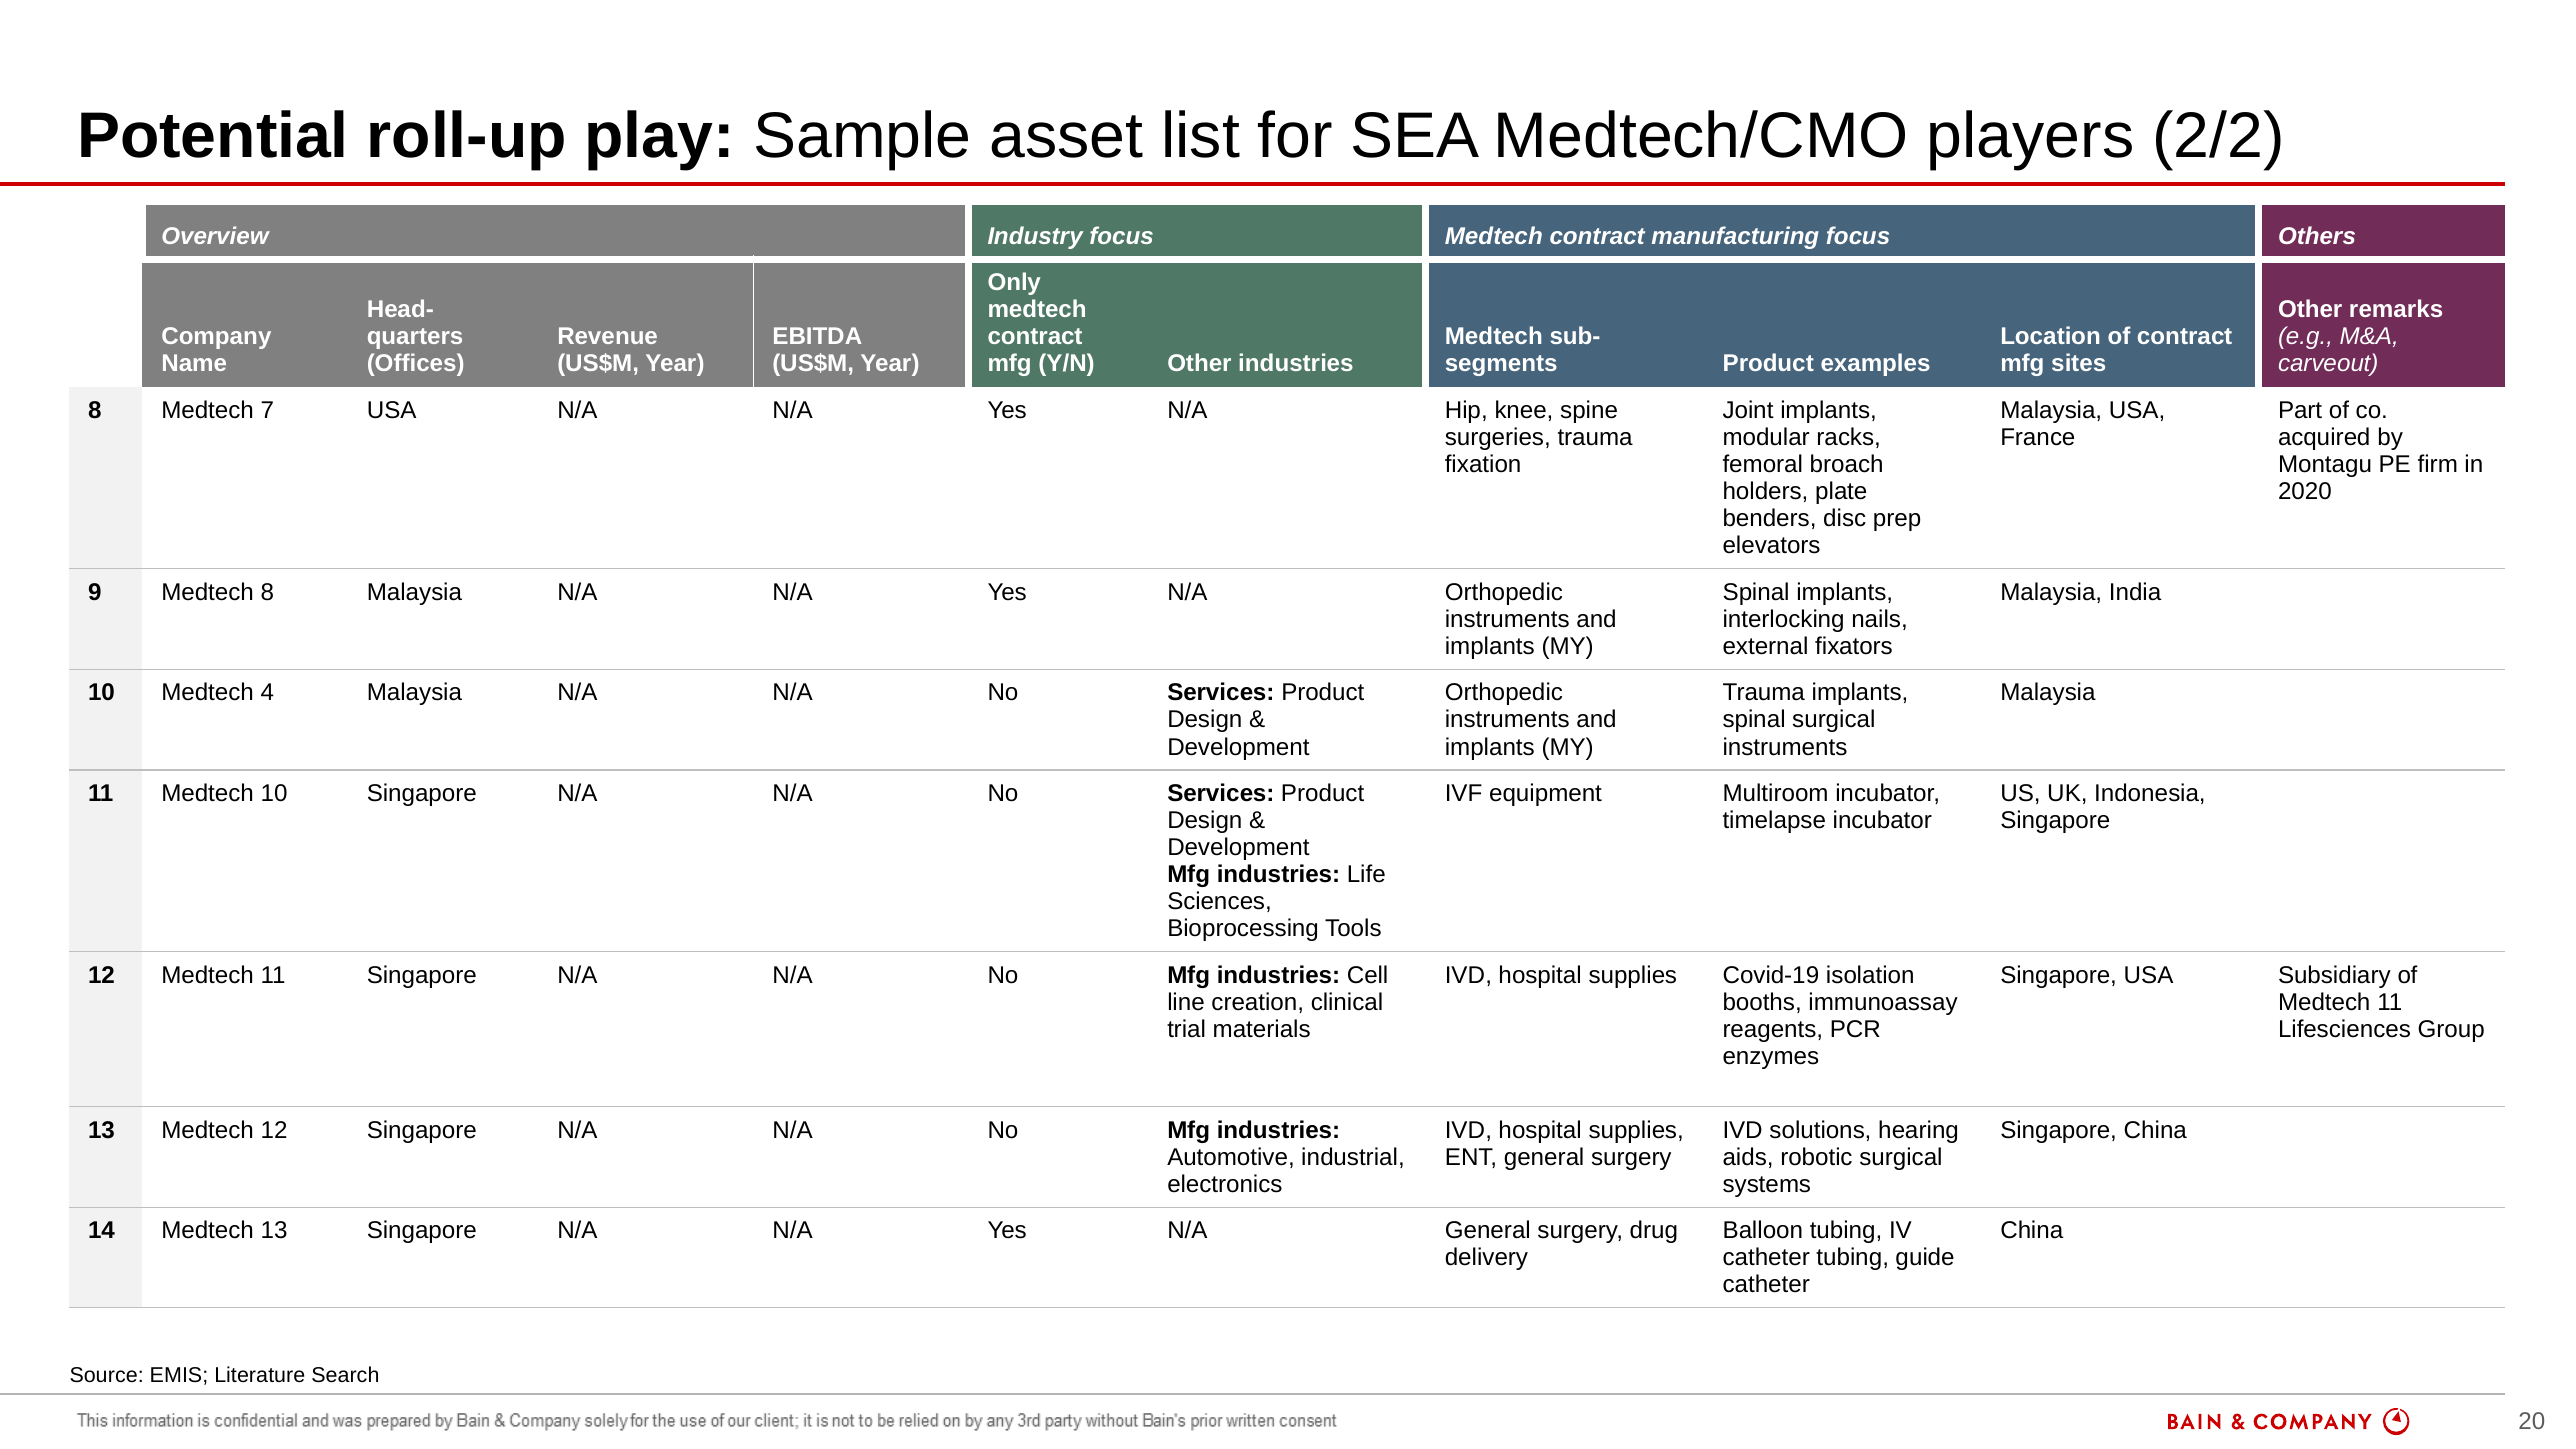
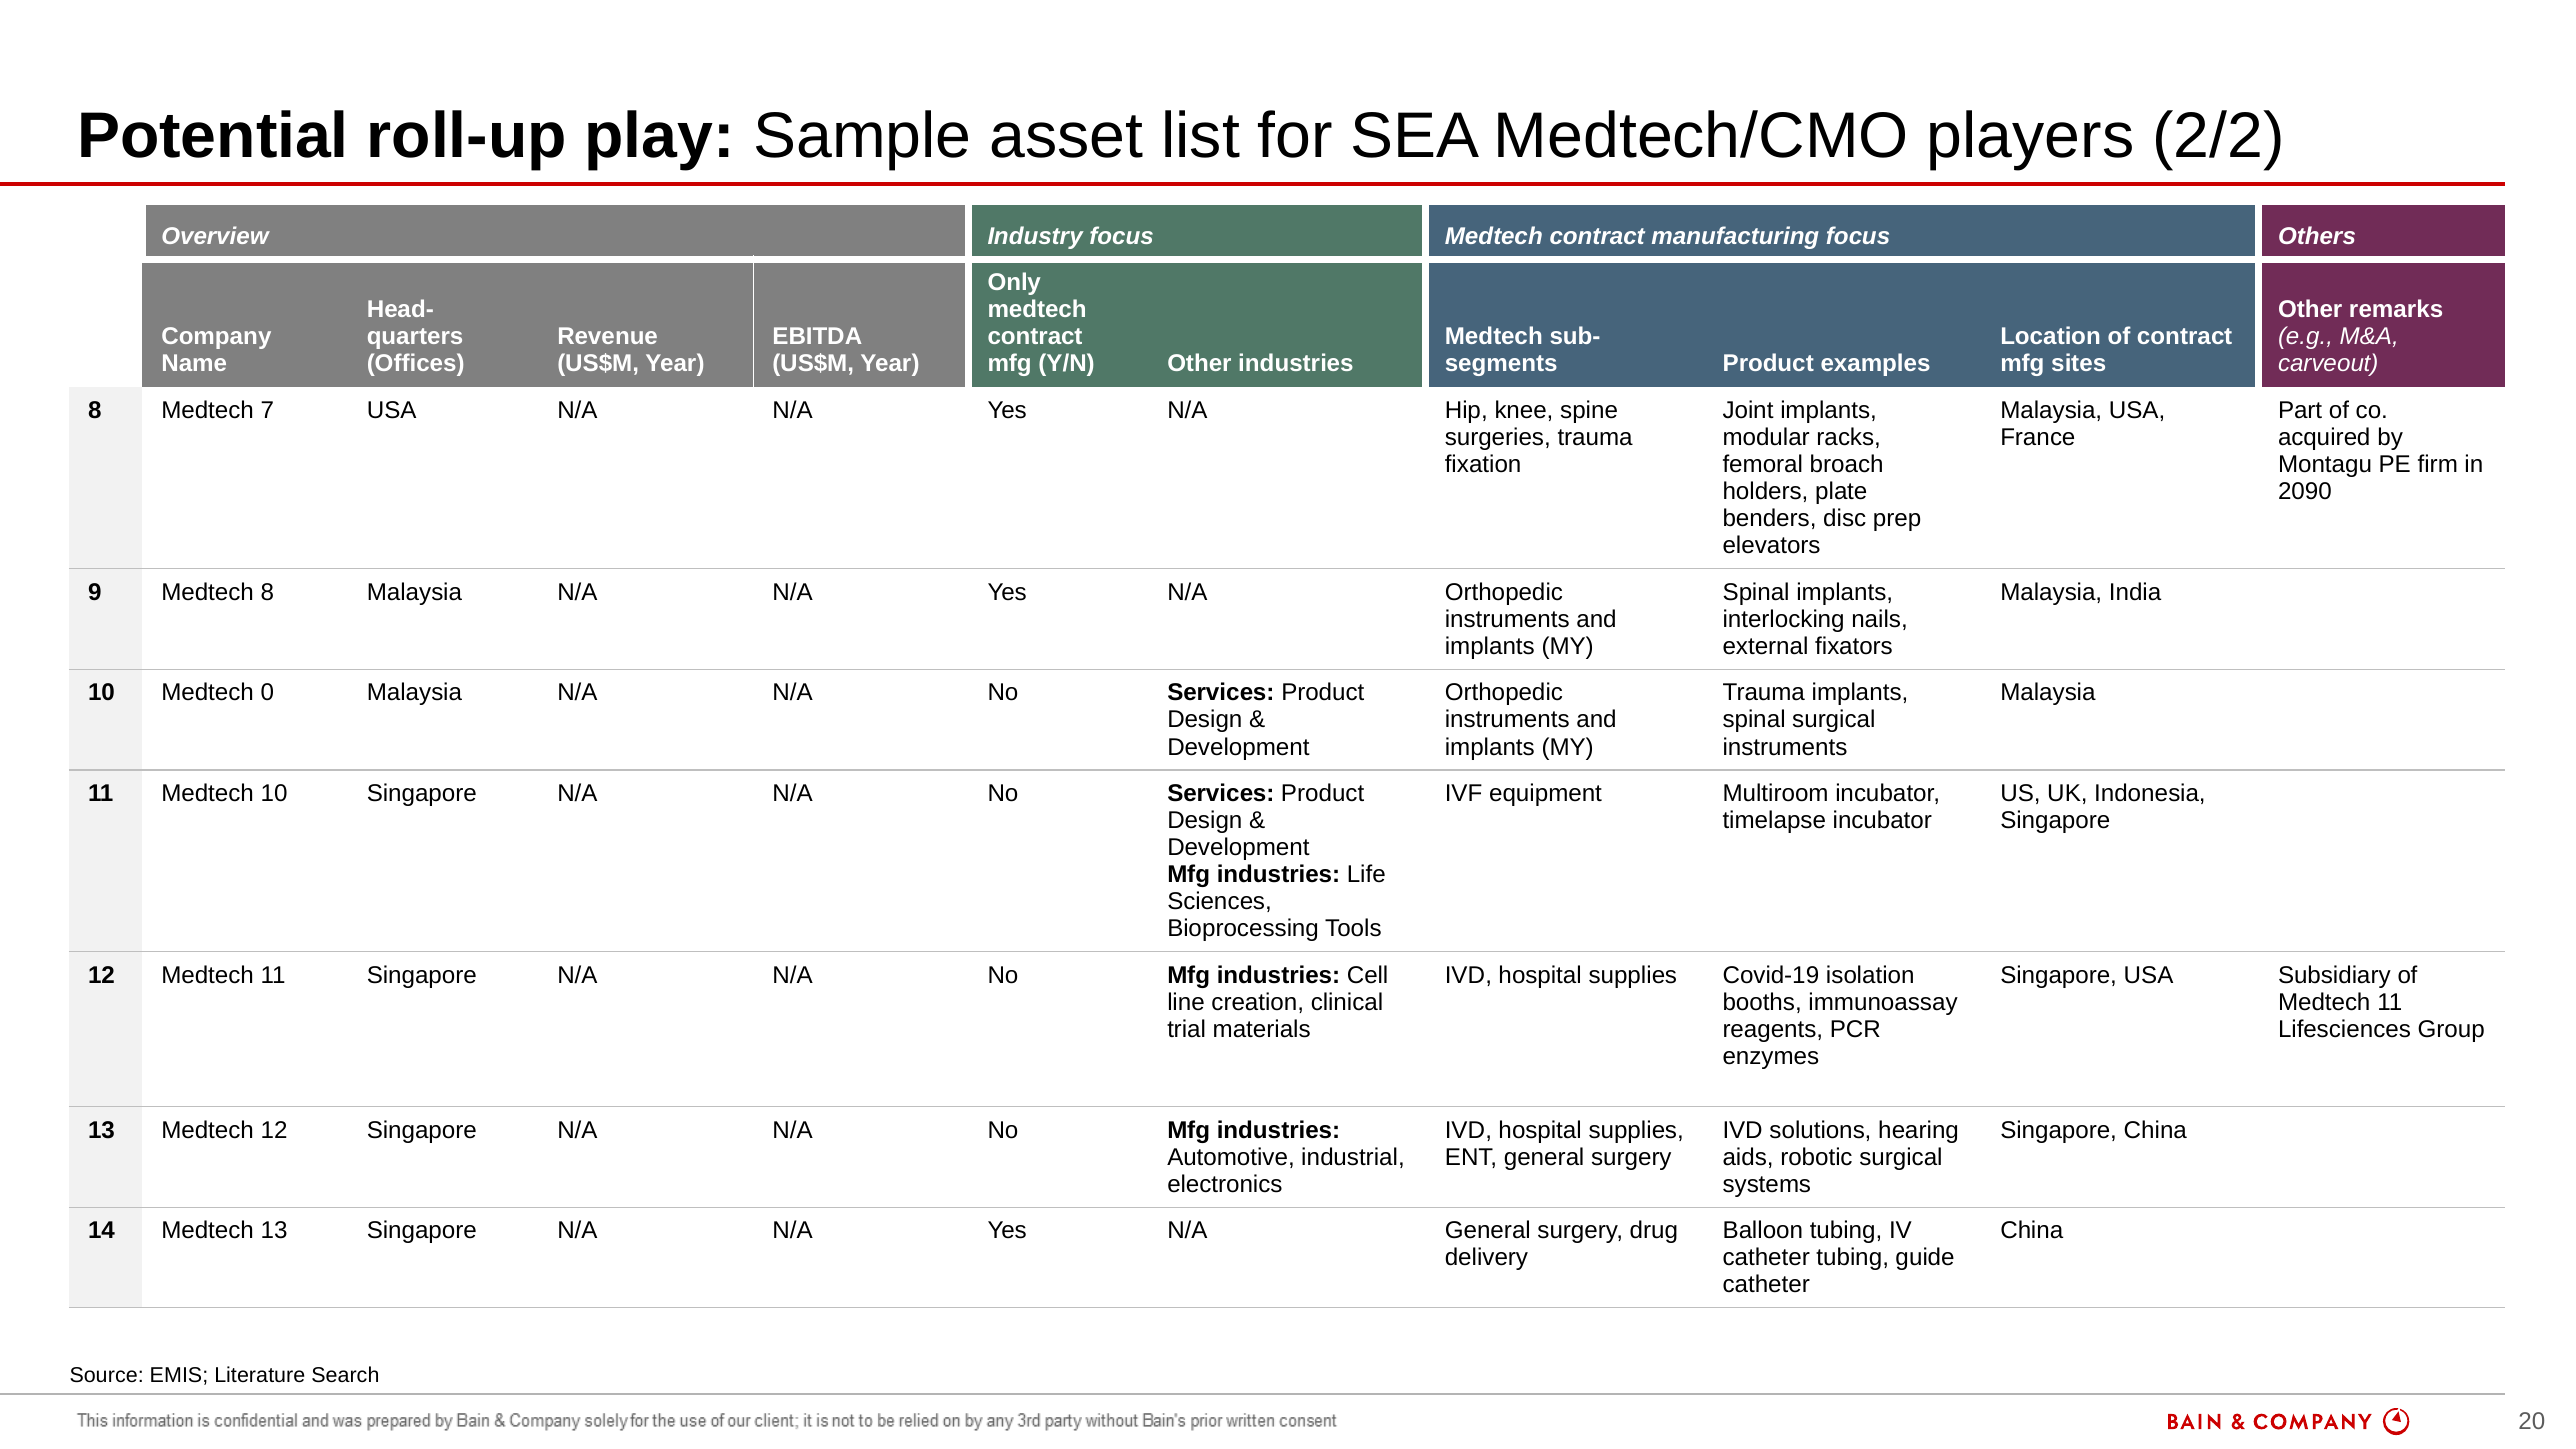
2020: 2020 -> 2090 (2305, 492)
4: 4 -> 0 (267, 693)
